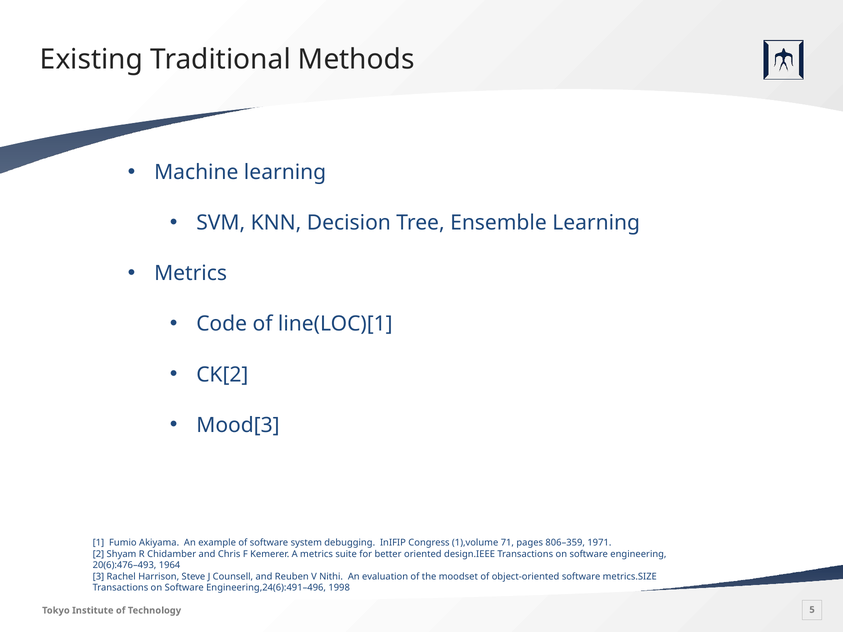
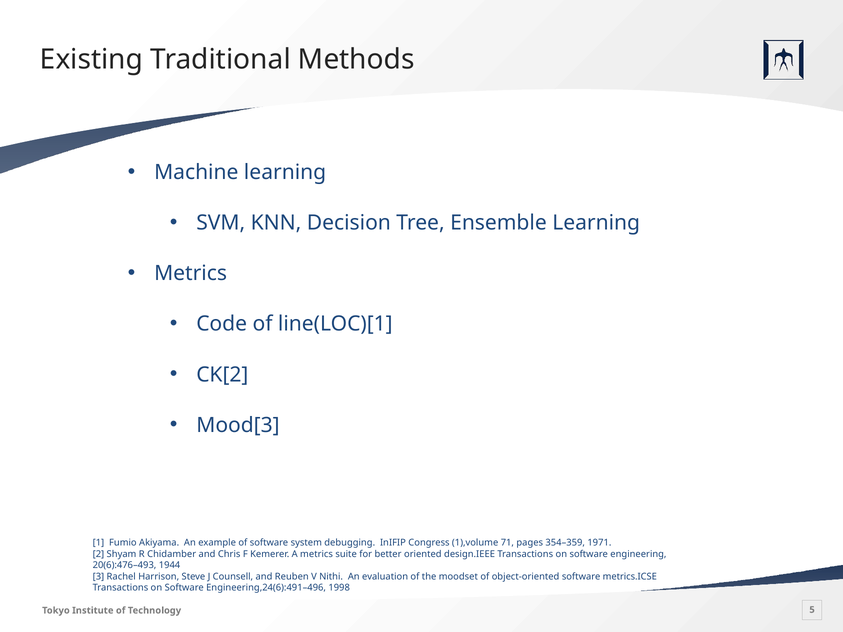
806–359: 806–359 -> 354–359 (565, 543)
1964: 1964 -> 1944 (169, 565)
metrics.SIZE: metrics.SIZE -> metrics.ICSE (630, 577)
